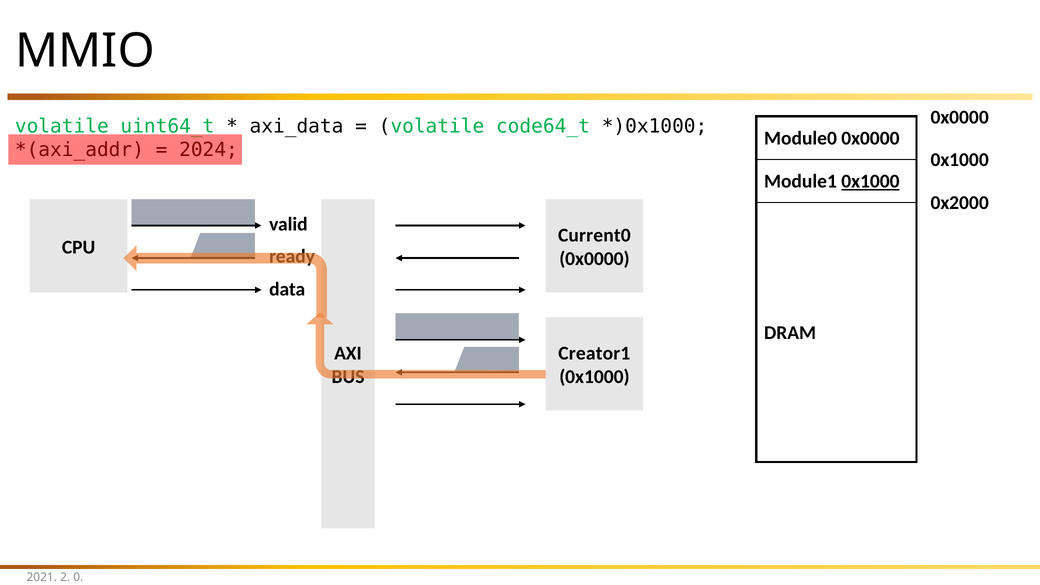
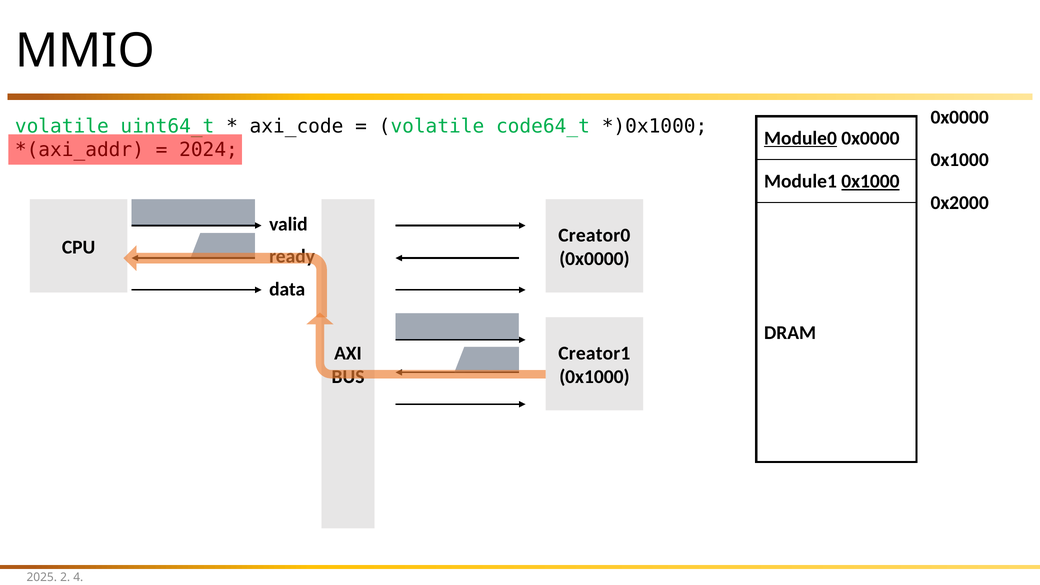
axi_data: axi_data -> axi_code (297, 126)
Module0 underline: none -> present (800, 138)
Current0: Current0 -> Creator0 (594, 236)
2021: 2021 -> 2025 (42, 577)
0: 0 -> 4 (78, 577)
